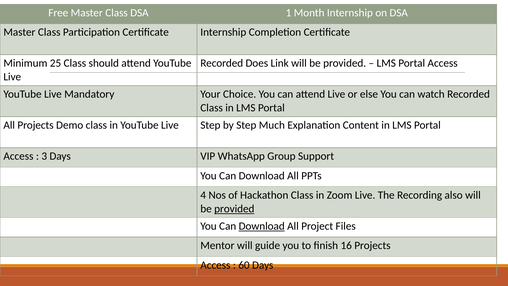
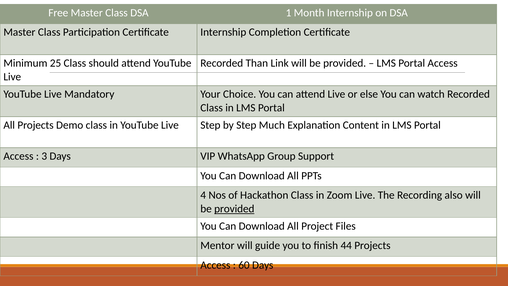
Does: Does -> Than (257, 63)
Download underline: present -> none (262, 226)
16: 16 -> 44 (346, 245)
